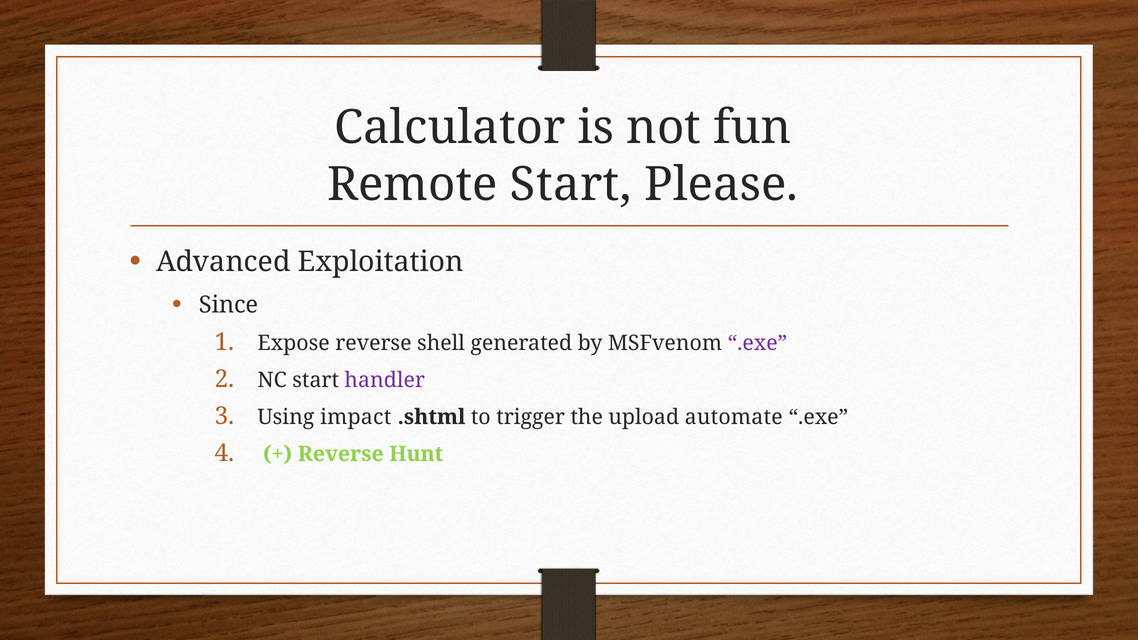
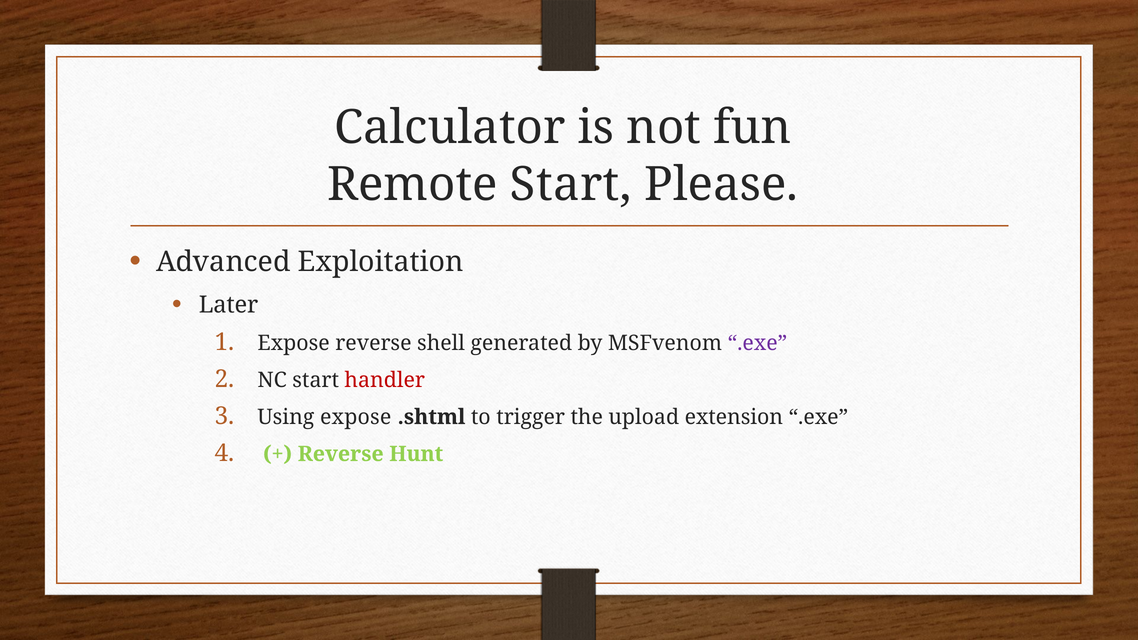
Since: Since -> Later (229, 305)
handler colour: purple -> red (385, 380)
Using impact: impact -> expose (356, 417)
automate: automate -> extension (734, 417)
